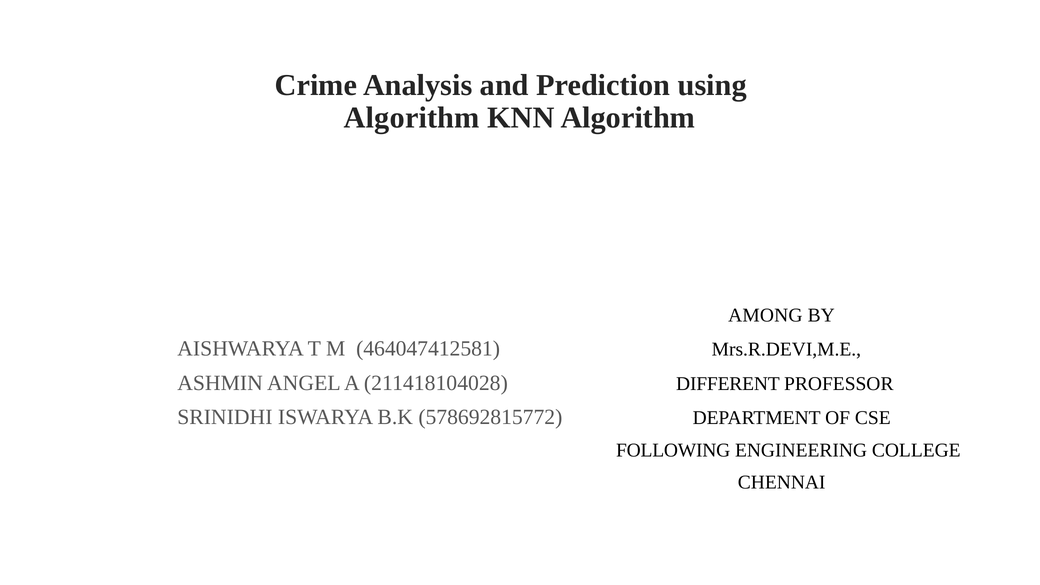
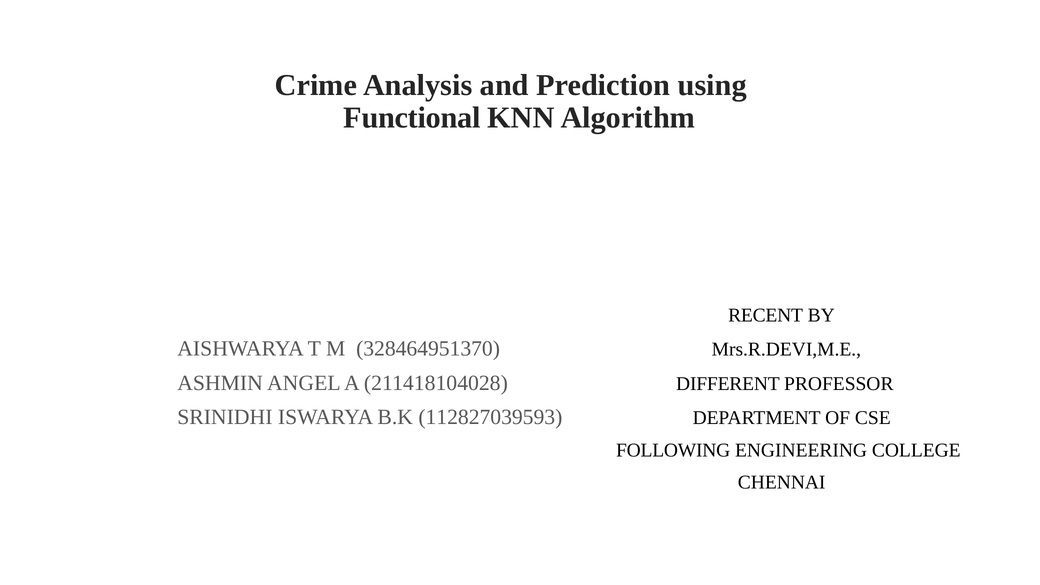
Algorithm: Algorithm -> Functional (412, 118)
AMONG: AMONG -> RECENT (766, 316)
464047412581: 464047412581 -> 328464951370 (428, 349)
578692815772: 578692815772 -> 112827039593 (490, 417)
